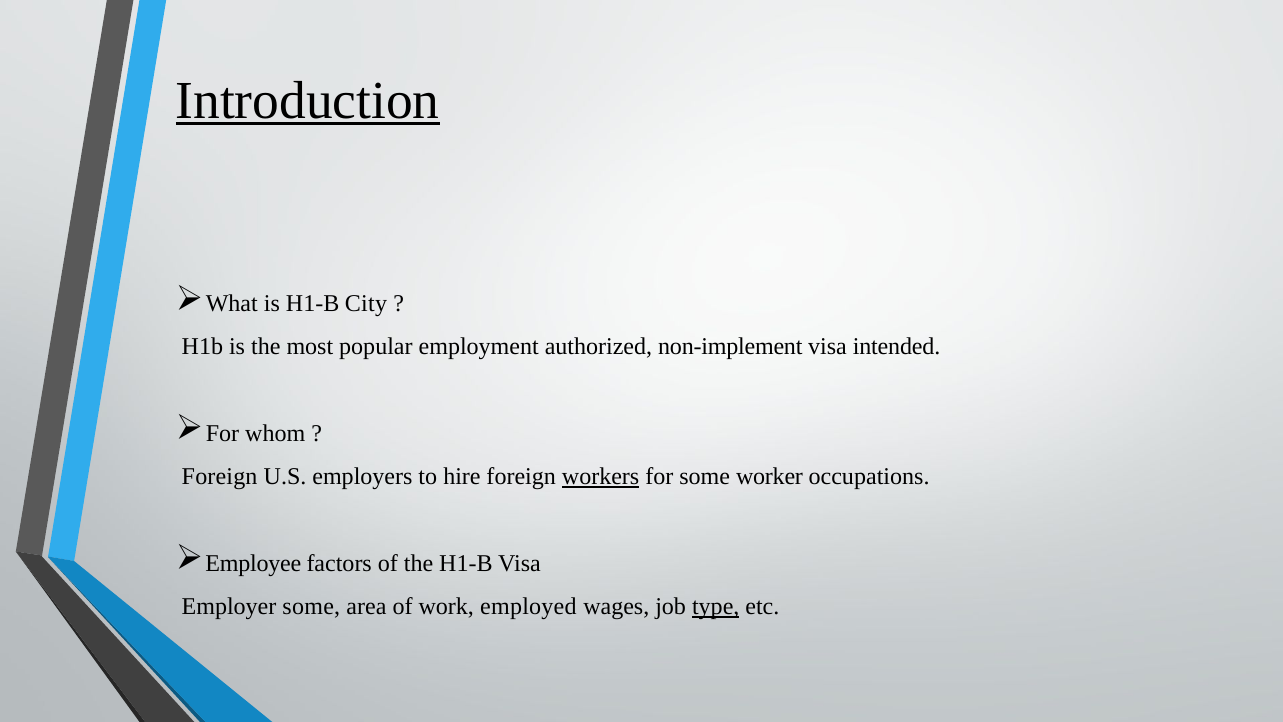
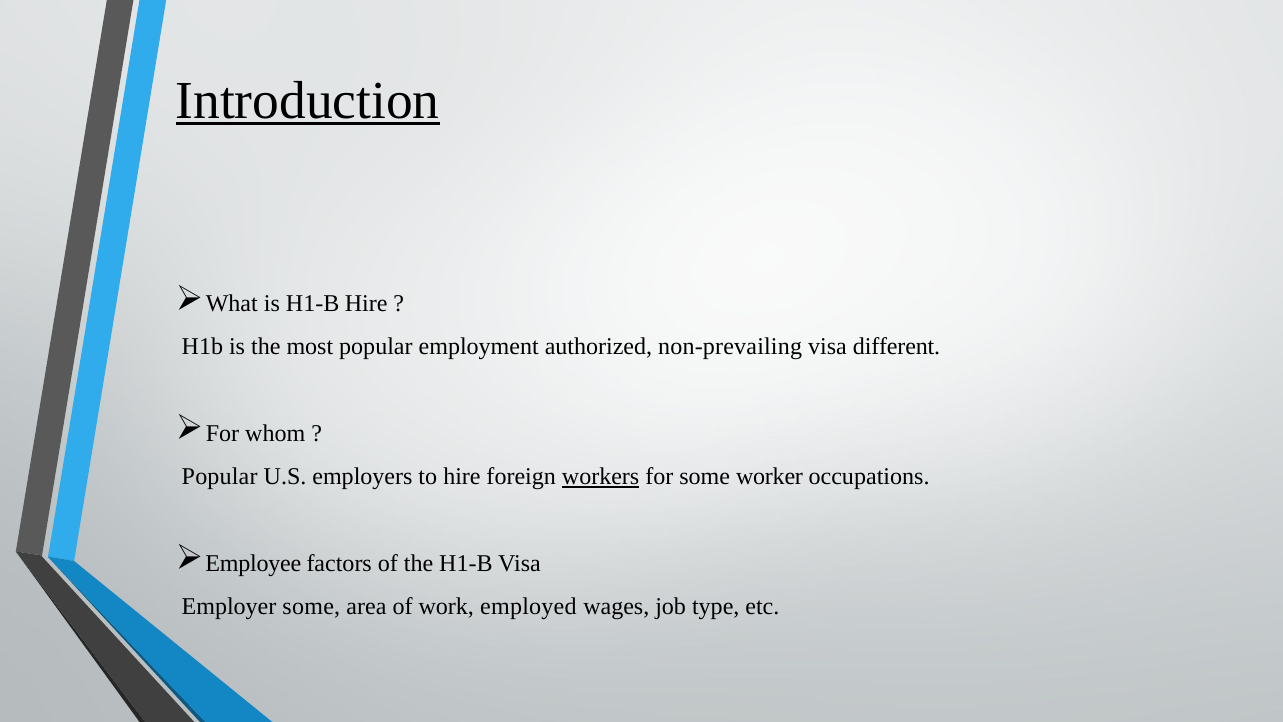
H1-B City: City -> Hire (366, 303)
non-implement: non-implement -> non-prevailing (730, 347)
intended: intended -> different (897, 347)
Foreign: Foreign -> Popular (220, 476)
type underline: present -> none (716, 606)
